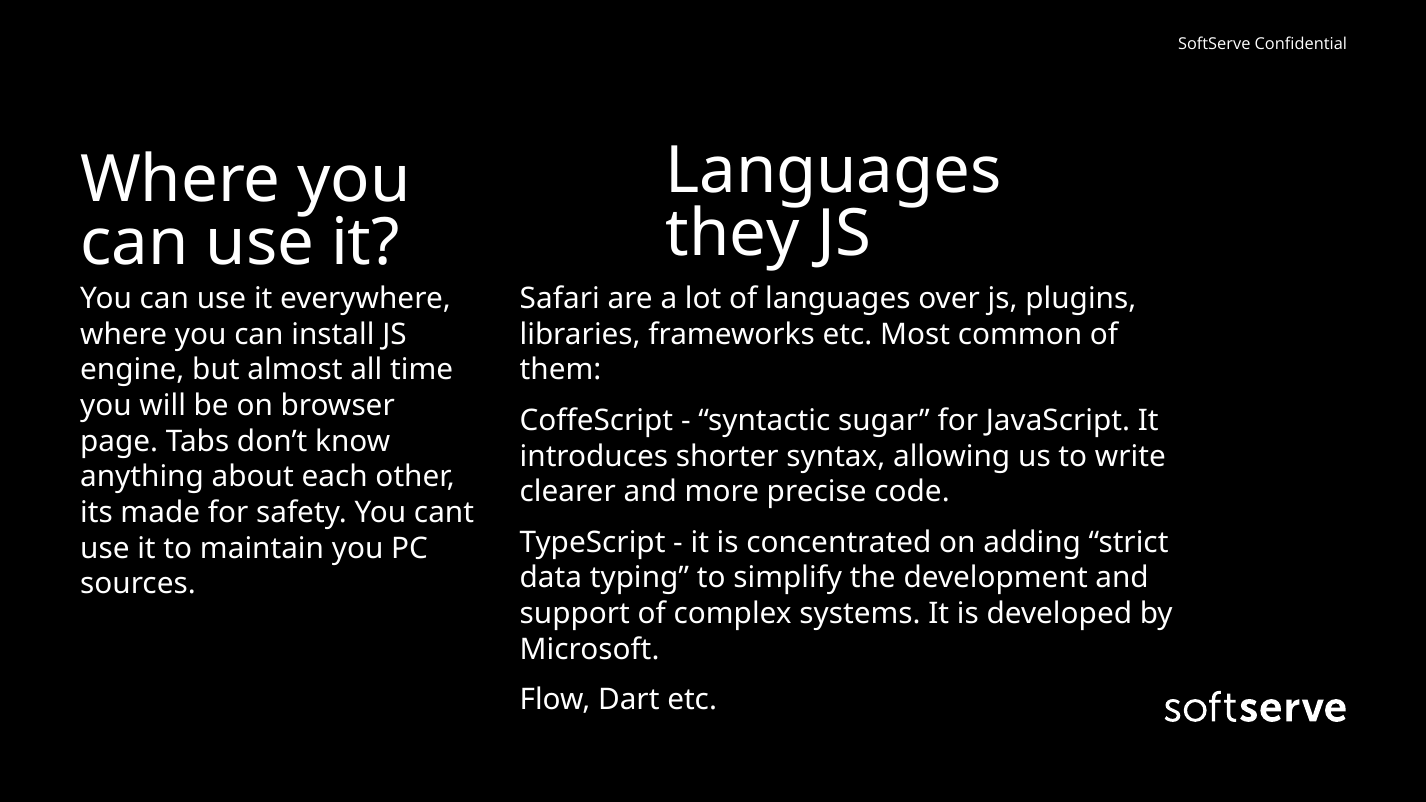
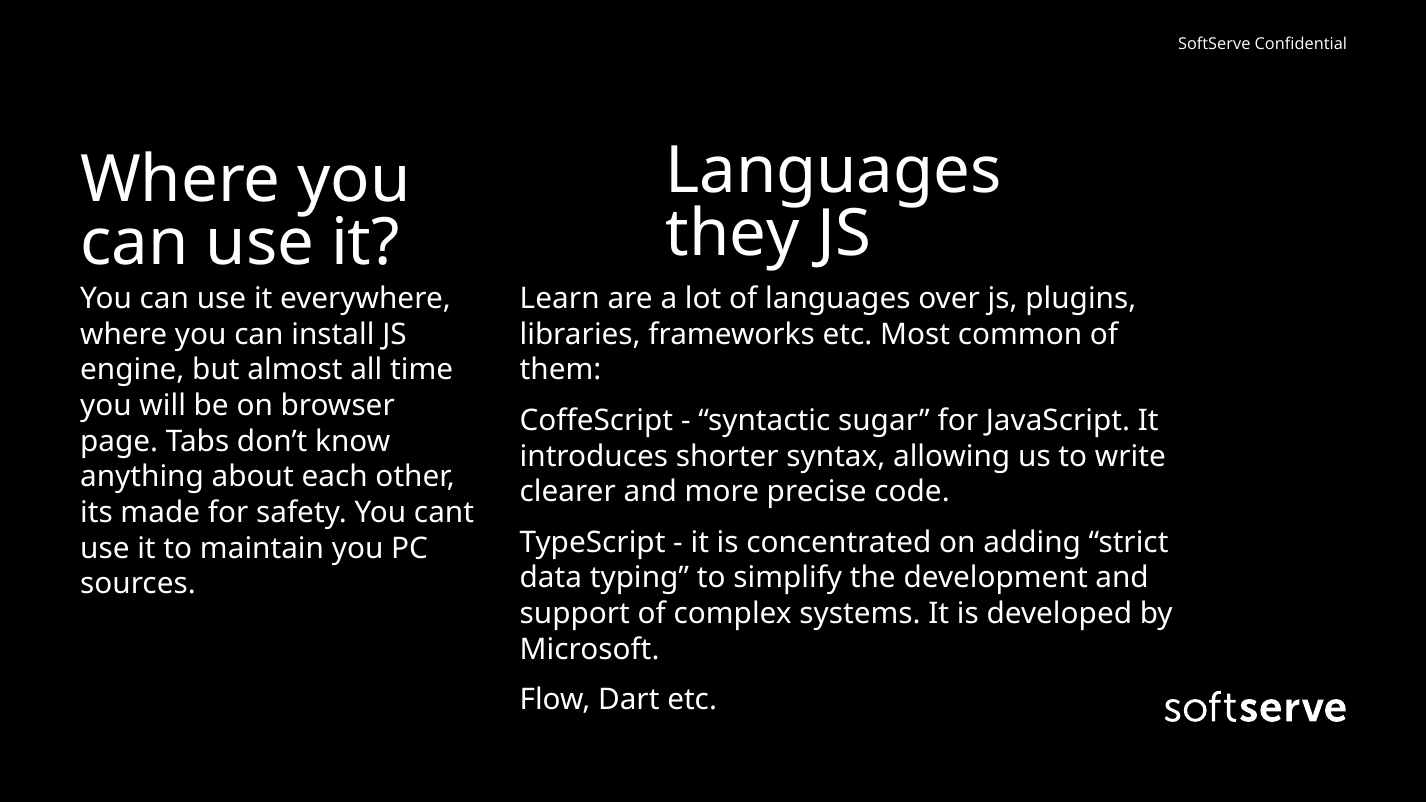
Safari: Safari -> Learn (560, 299)
